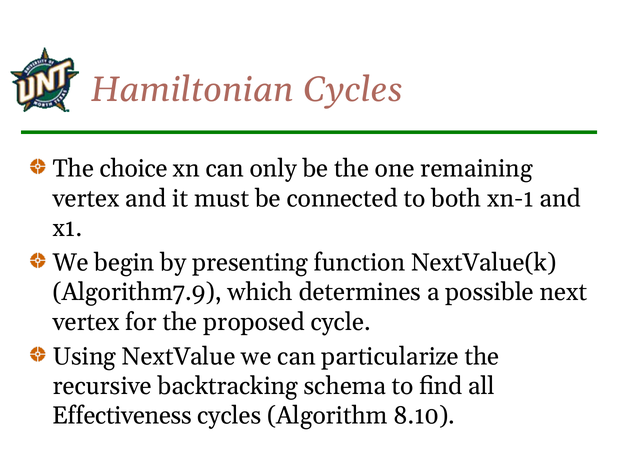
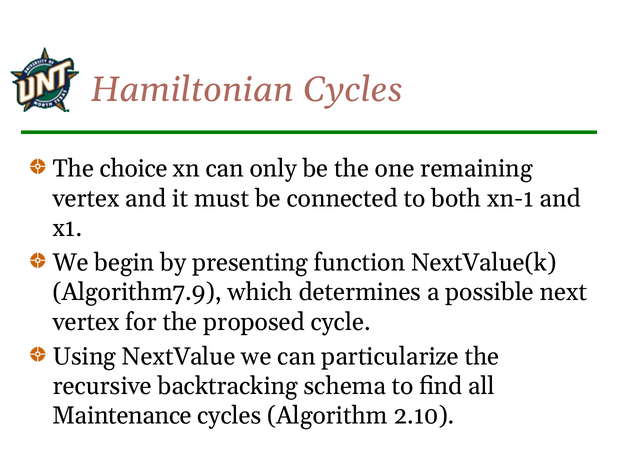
Effectiveness: Effectiveness -> Maintenance (122, 415)
8.10: 8.10 -> 2.10 (424, 415)
